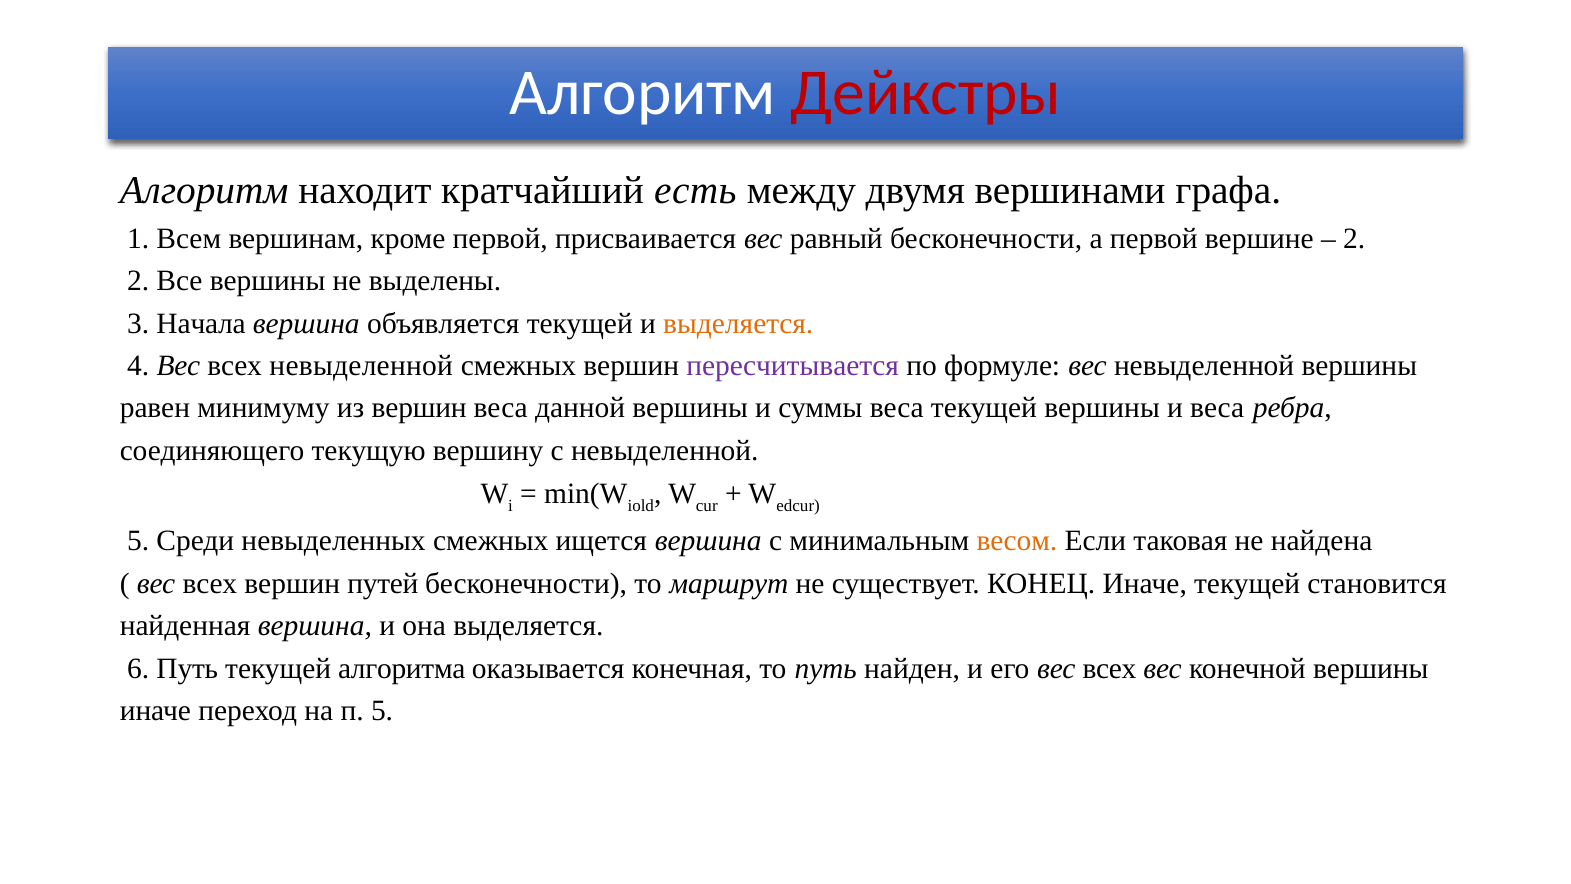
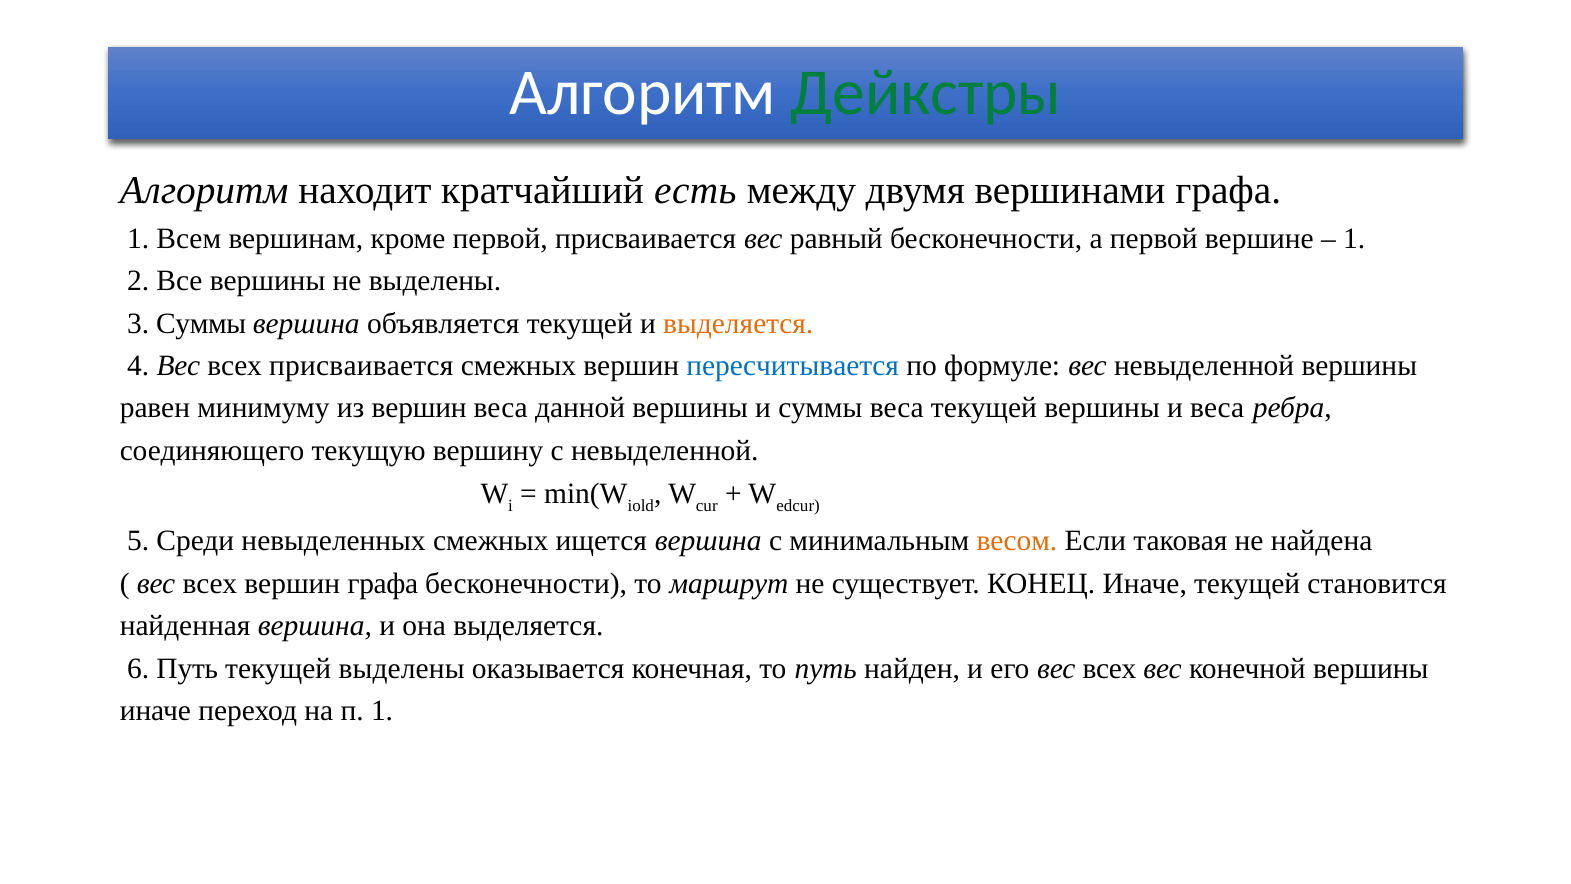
Дейкстры colour: red -> green (926, 93)
2: 2 -> 1 (1354, 238)
3 Начала: Начала -> Суммы (201, 323)
всех невыделенной: невыделенной -> присваивается (361, 366)
пересчитывается colour: purple -> blue (793, 366)
вершин путей: путей -> графа (383, 583)
текущей алгоритма: алгоритма -> выделены (402, 668)
п 5: 5 -> 1 (382, 711)
